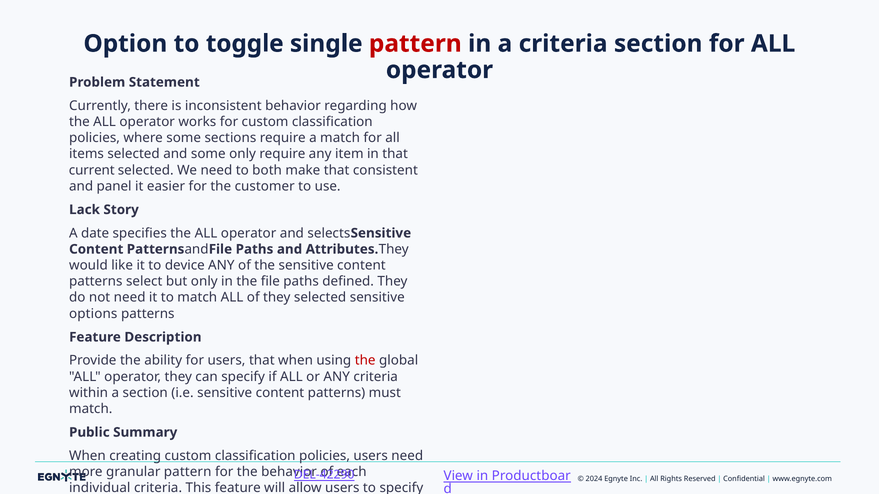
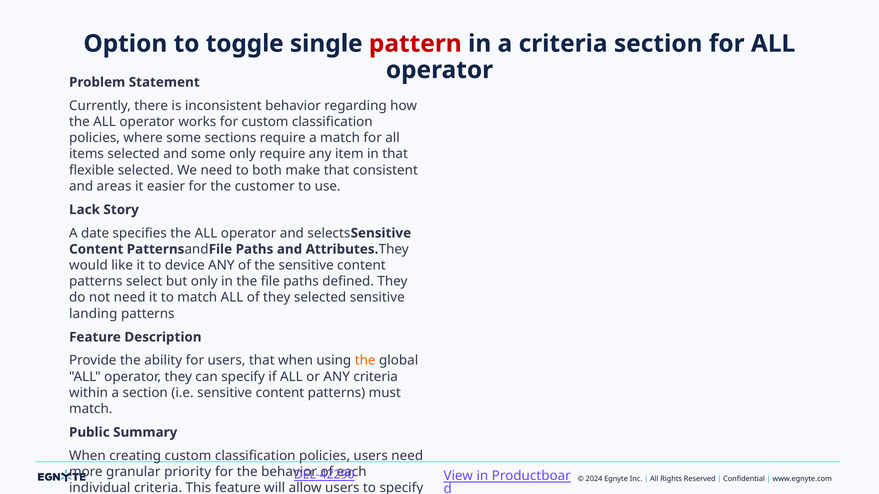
current: current -> flexible (92, 170)
panel: panel -> areas (114, 186)
options: options -> landing (93, 314)
the colour: red -> orange (365, 361)
granular pattern: pattern -> priority (188, 472)
